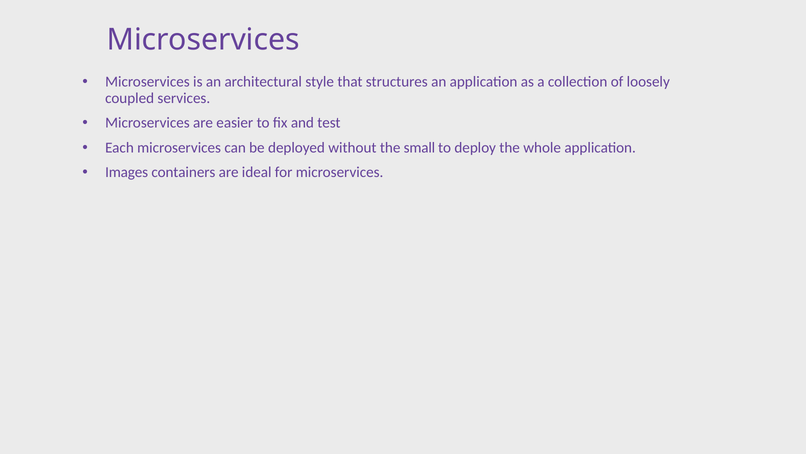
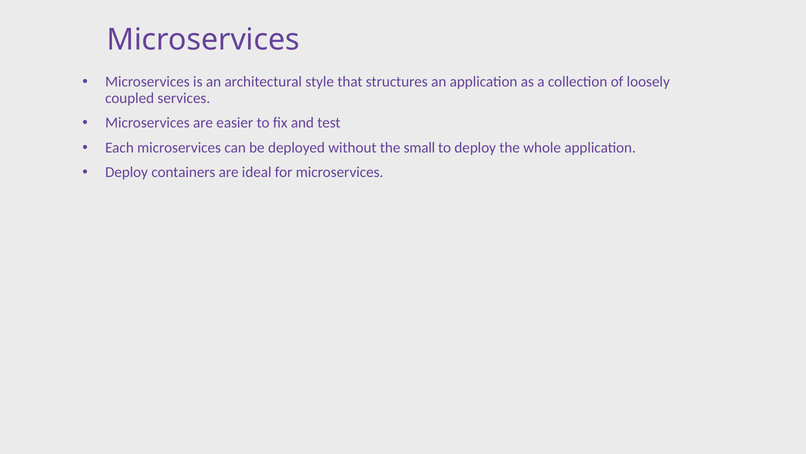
Images: Images -> Deploy (127, 172)
